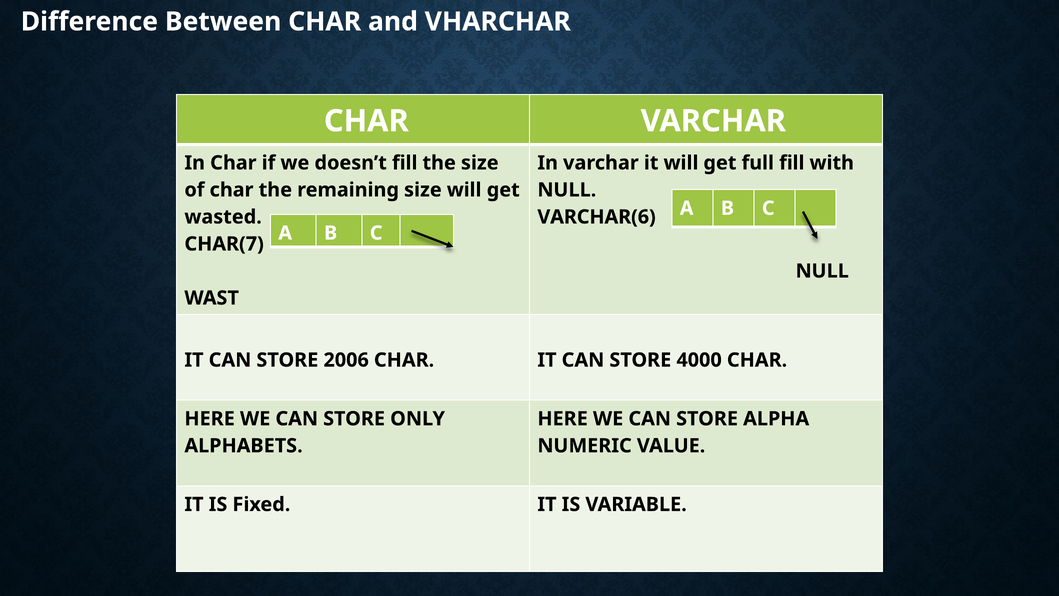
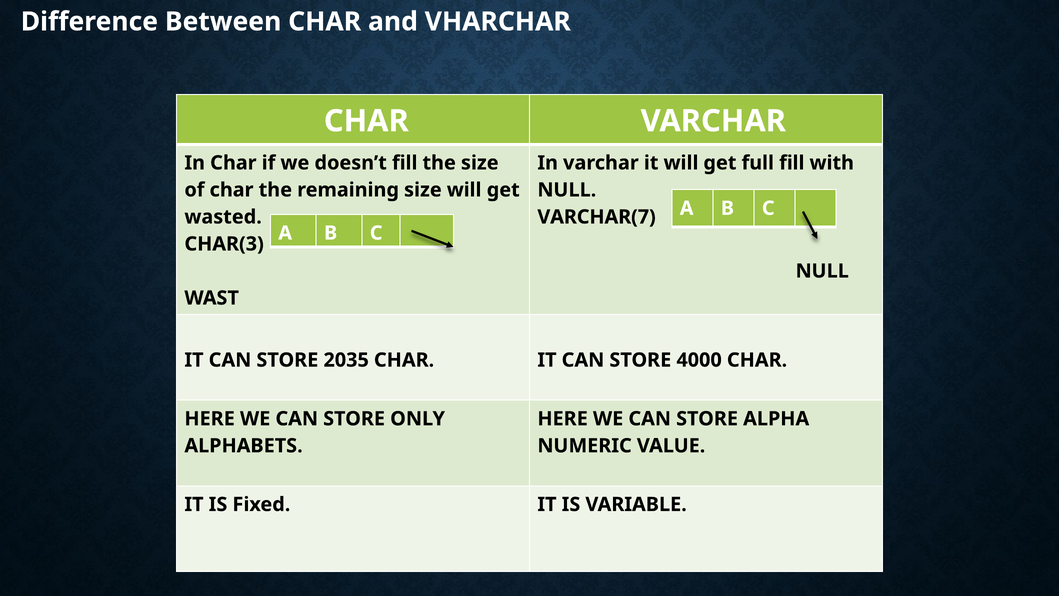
VARCHAR(6: VARCHAR(6 -> VARCHAR(7 (597, 217)
CHAR(7: CHAR(7 -> CHAR(3 (224, 244)
2006: 2006 -> 2035 (346, 360)
